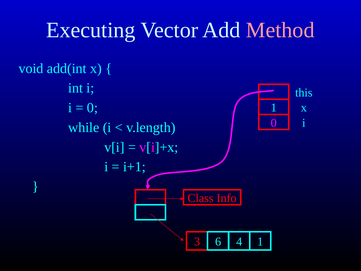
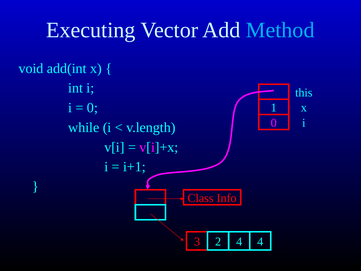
Method colour: pink -> light blue (280, 30)
6: 6 -> 2 (218, 241)
4 1: 1 -> 4 (260, 241)
